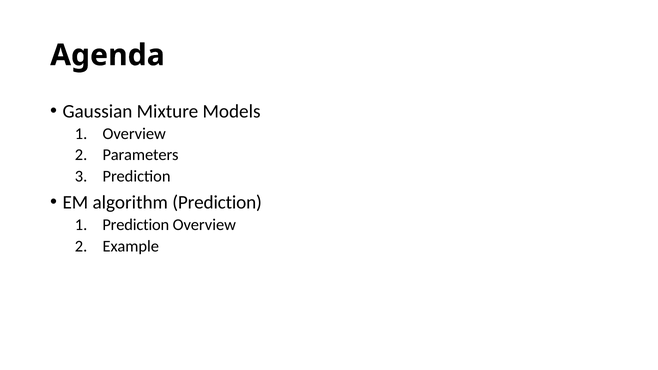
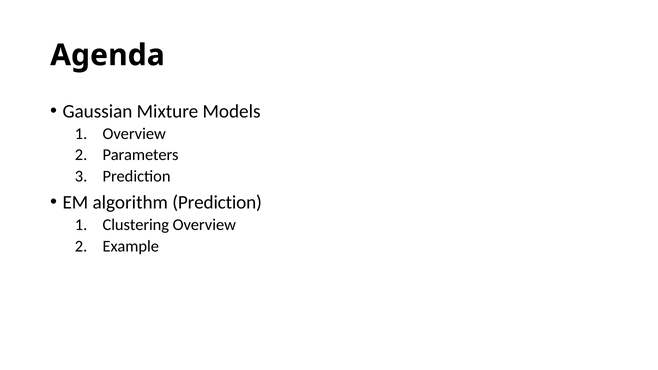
Prediction: Prediction -> Clustering (136, 225)
